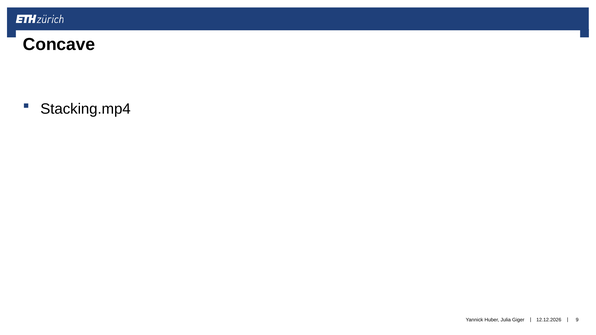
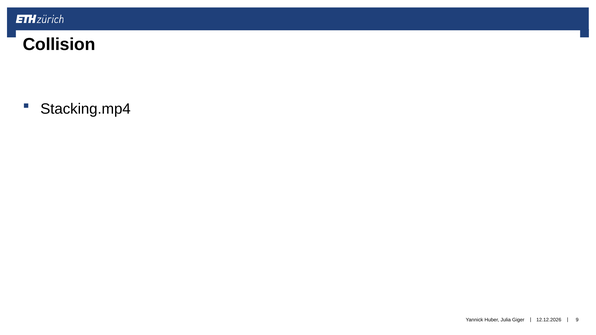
Concave: Concave -> Collision (59, 45)
